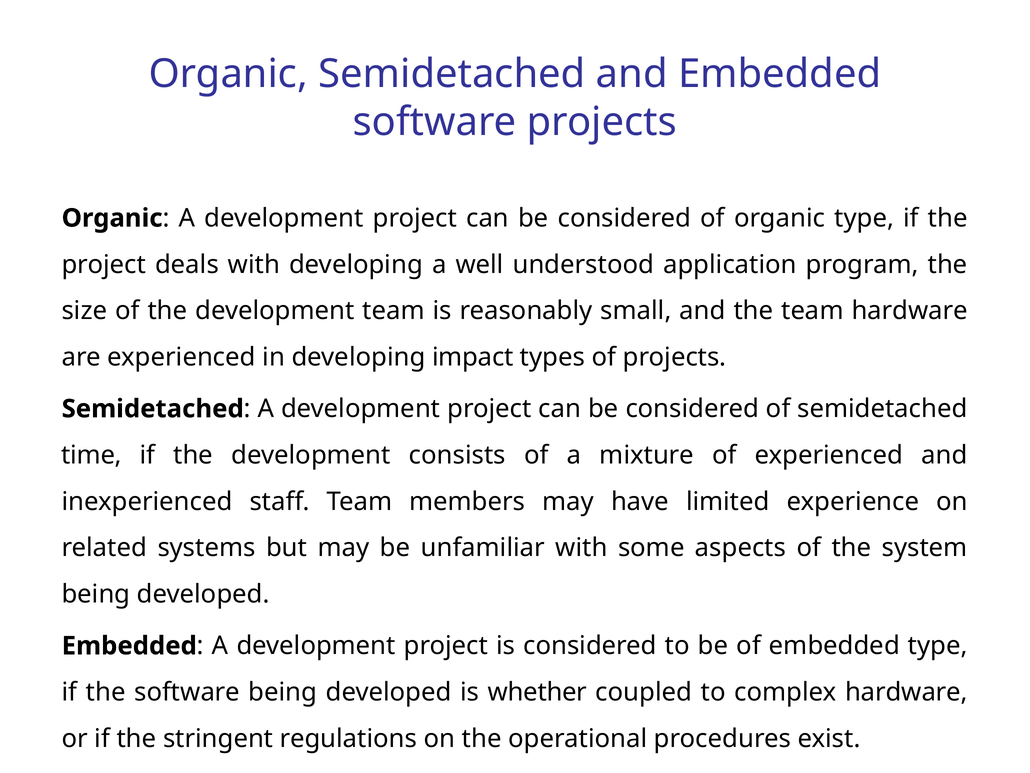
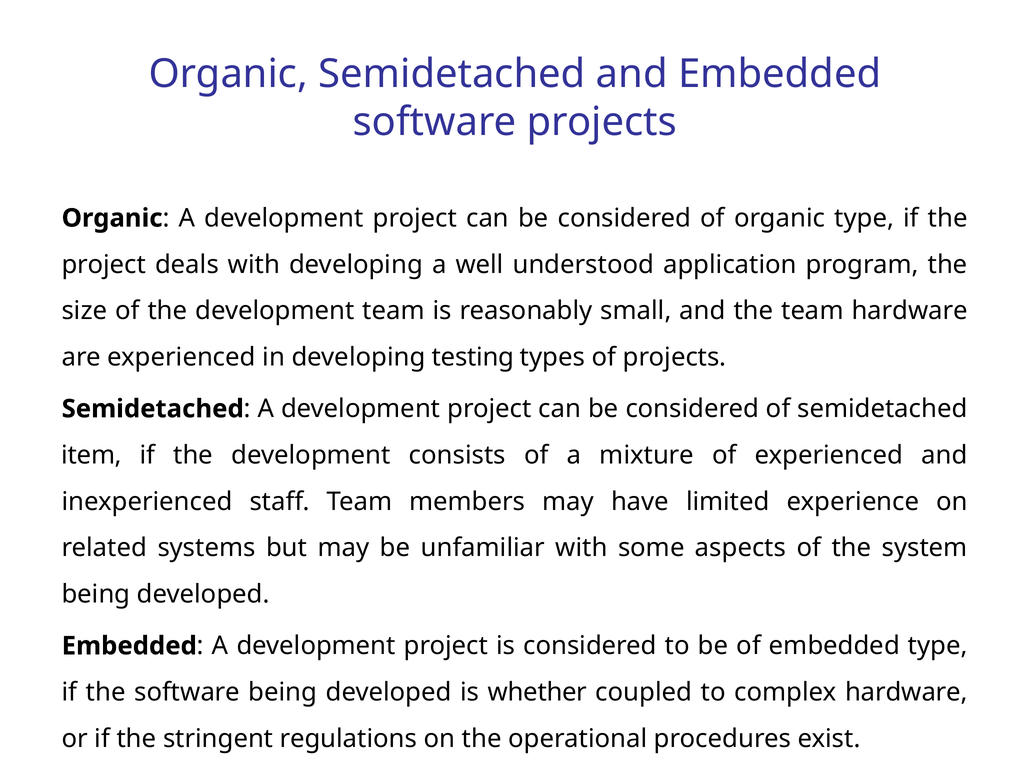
impact: impact -> testing (473, 357)
time: time -> item (92, 455)
